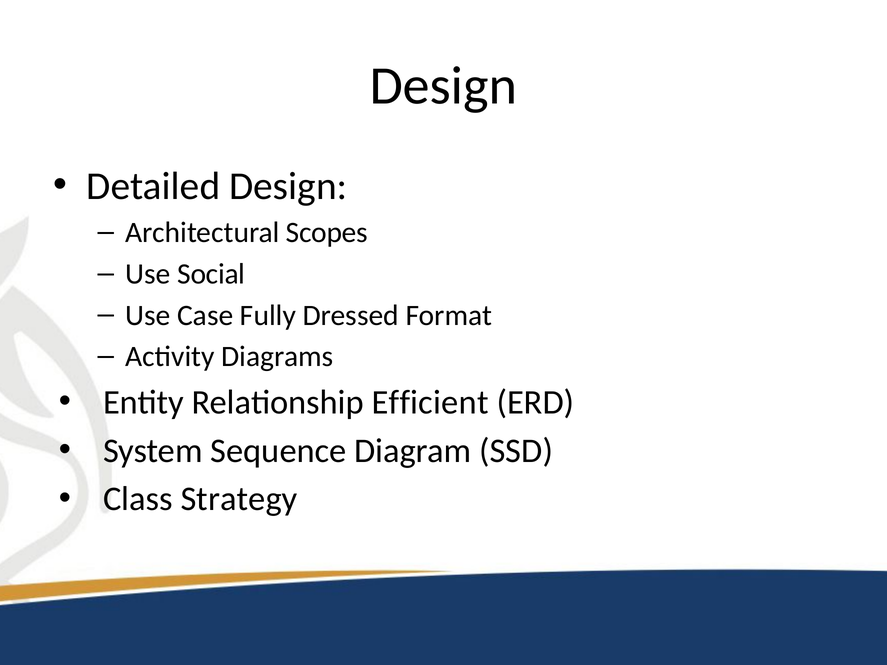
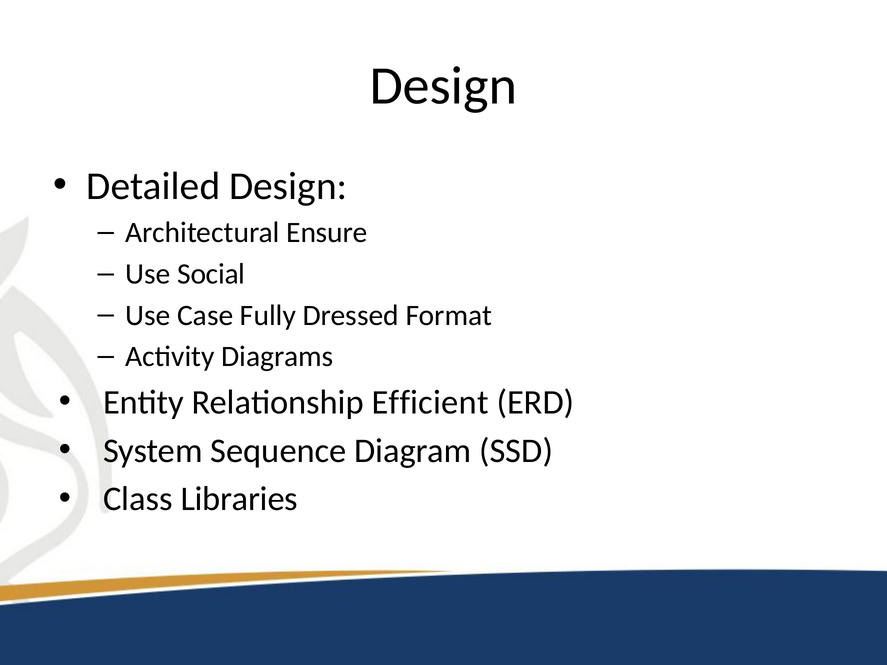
Scopes: Scopes -> Ensure (327, 233)
Strategy: Strategy -> Libraries (239, 499)
